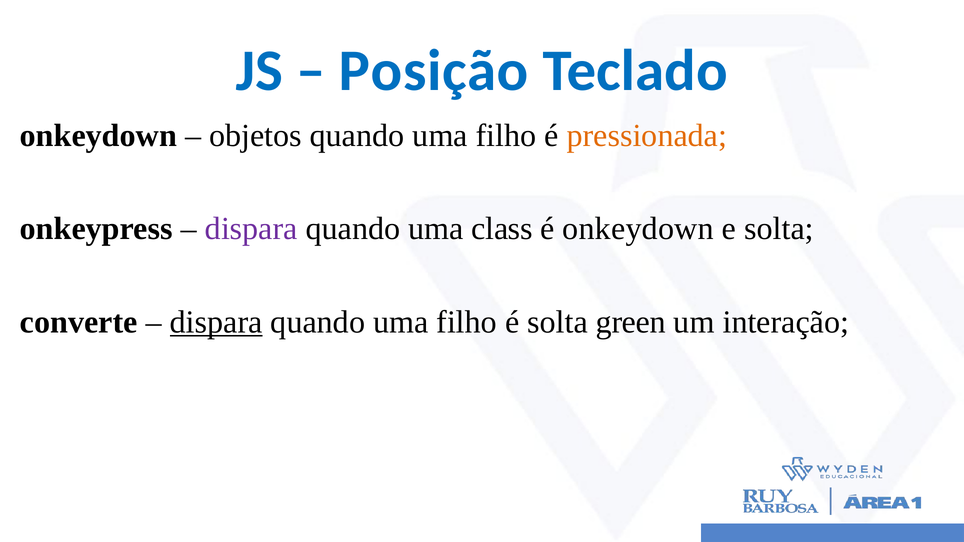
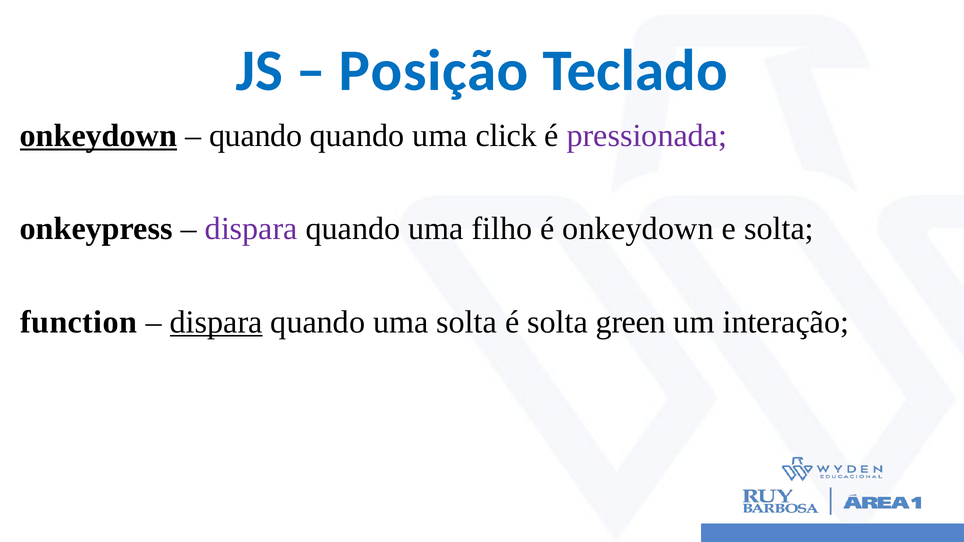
onkeydown underline: none -> present (98, 136)
objetos: objetos -> quando (256, 136)
filho: filho -> click (506, 136)
pressionada colour: orange -> purple (647, 136)
class: class -> filho (502, 229)
converte: converte -> function (79, 322)
filho: filho -> solta (467, 322)
